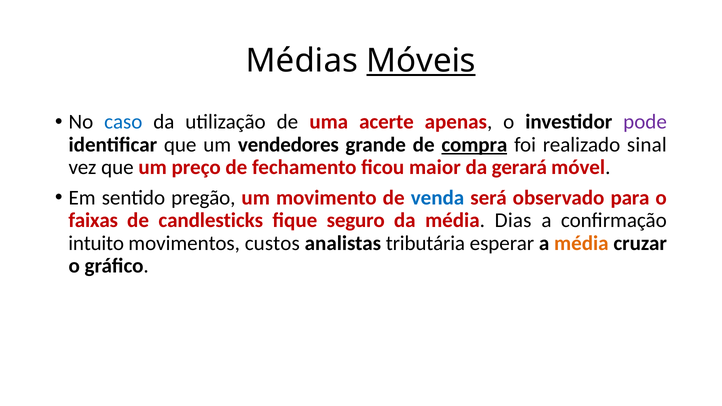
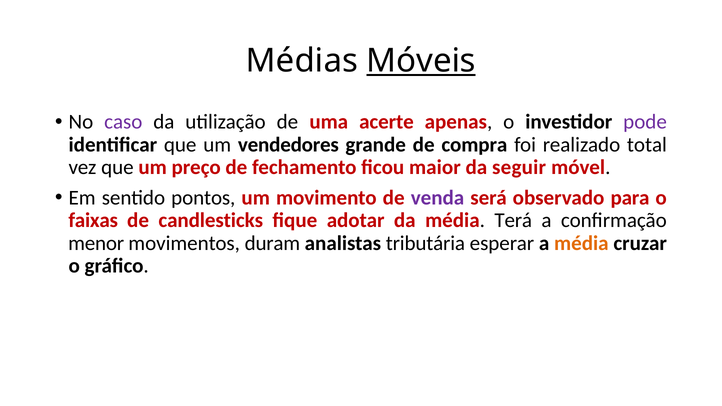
caso colour: blue -> purple (123, 122)
compra underline: present -> none (474, 145)
sinal: sinal -> total (647, 145)
gerará: gerará -> seguir (519, 168)
pregão: pregão -> pontos (203, 198)
venda colour: blue -> purple (437, 198)
seguro: seguro -> adotar (356, 221)
Dias: Dias -> Terá (513, 221)
intuito: intuito -> menor (96, 243)
custos: custos -> duram (272, 243)
